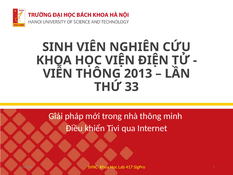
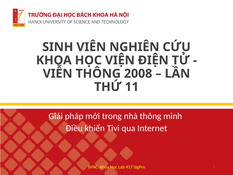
2013: 2013 -> 2008 (138, 73)
33: 33 -> 11 (132, 87)
